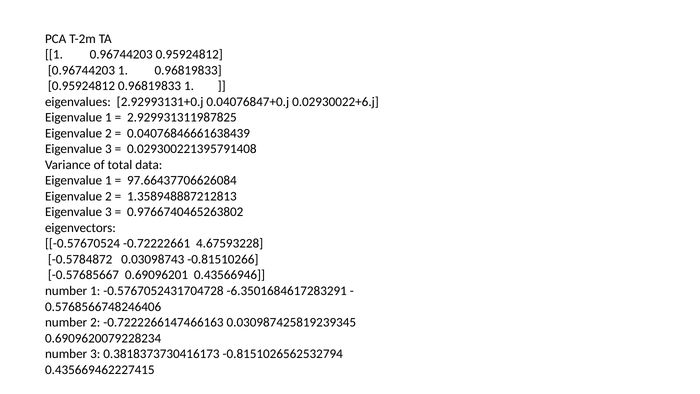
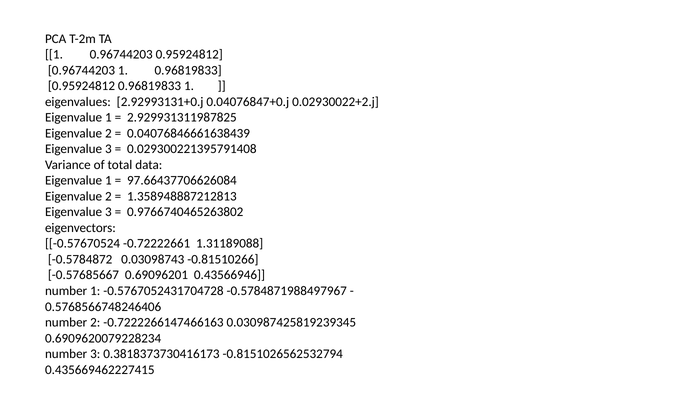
0.02930022+6.j: 0.02930022+6.j -> 0.02930022+2.j (335, 102)
4.67593228: 4.67593228 -> 1.31189088 (230, 244)
-6.3501684617283291: -6.3501684617283291 -> -0.5784871988497967 (287, 291)
